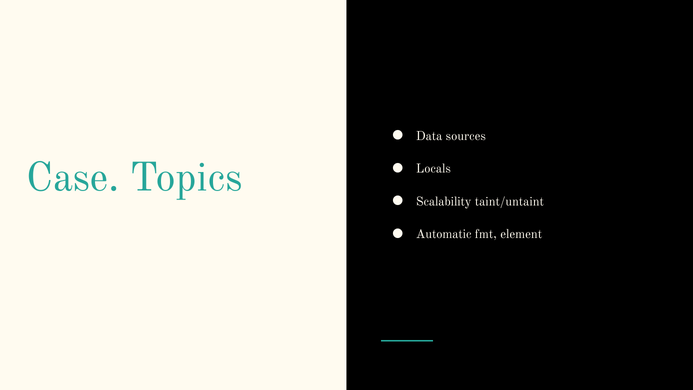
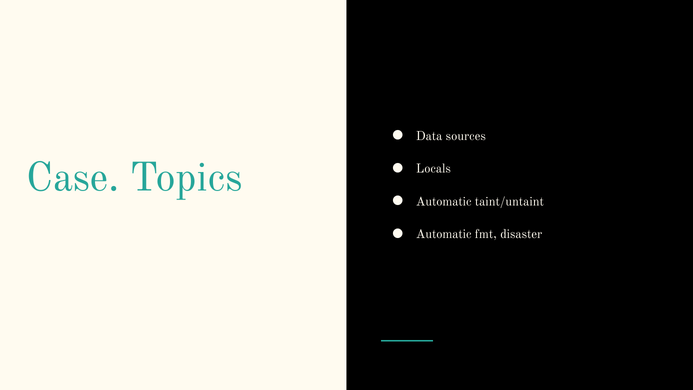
Scalability: Scalability -> Automatic (444, 201)
element: element -> disaster (521, 234)
